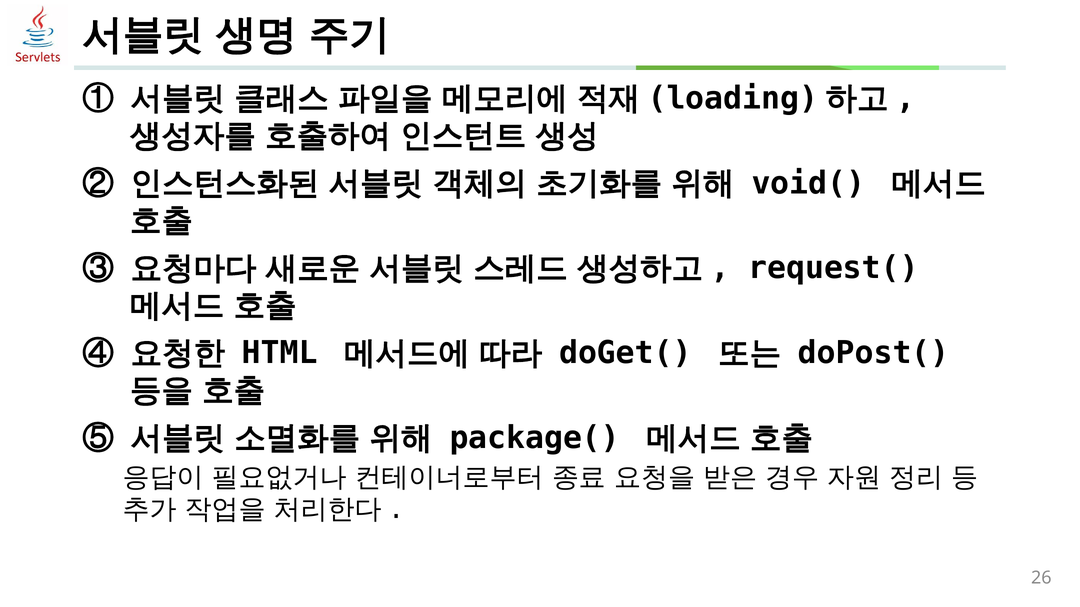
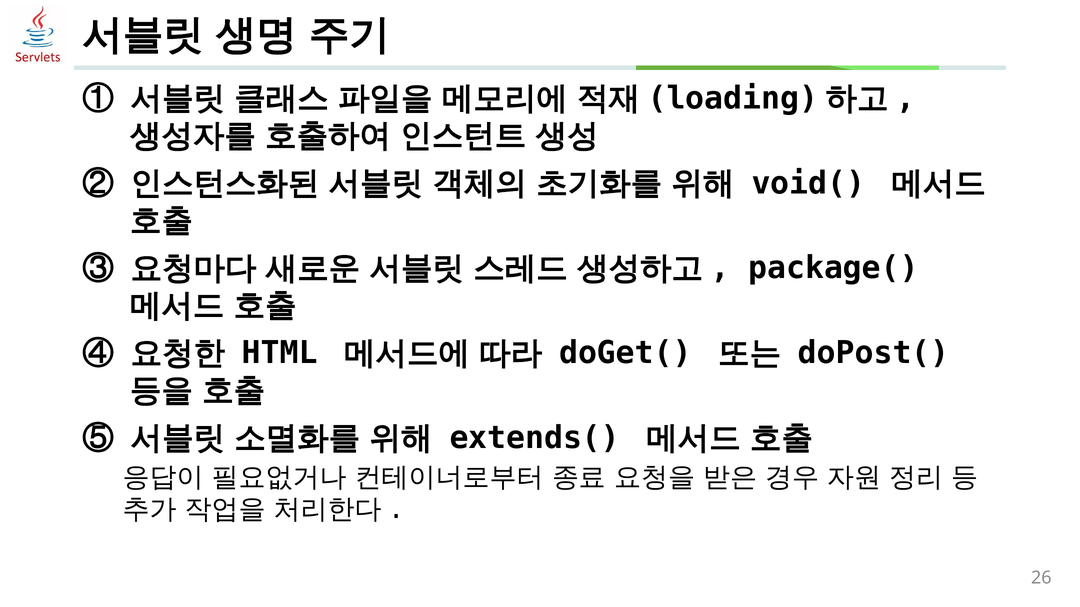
request(: request( -> package( (834, 268)
package(: package( -> extends( (535, 438)
